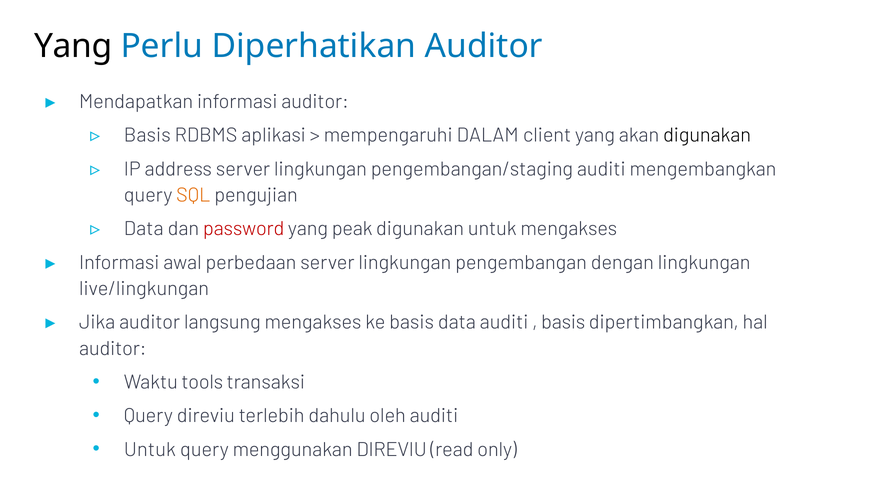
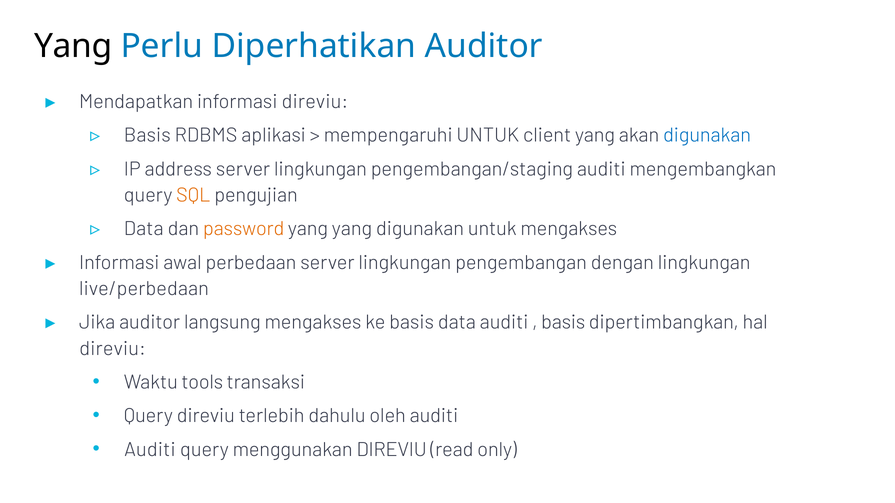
informasi auditor: auditor -> direviu (315, 102)
mempengaruhi DALAM: DALAM -> UNTUK (488, 136)
digunakan colour: black -> blue (707, 136)
password colour: red -> orange (244, 229)
yang peak: peak -> yang (352, 229)
live/lingkungan: live/lingkungan -> live/perbedaan (144, 289)
auditor: auditor -> direviu (113, 349)
Untuk: Untuk -> Auditi (150, 450)
